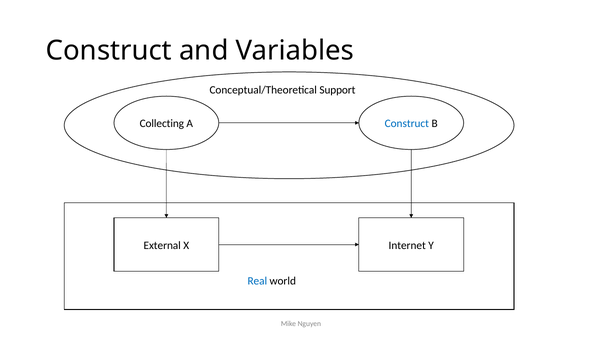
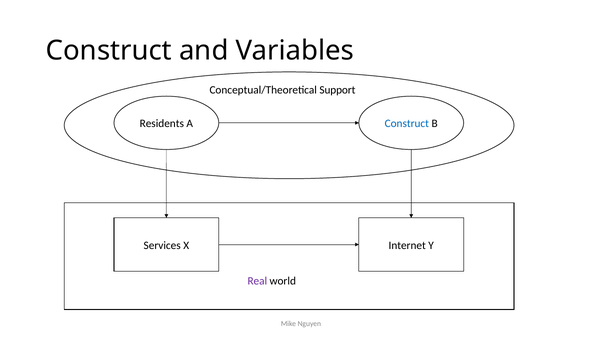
Collecting: Collecting -> Residents (162, 123)
External: External -> Services (162, 245)
Real colour: blue -> purple (257, 281)
